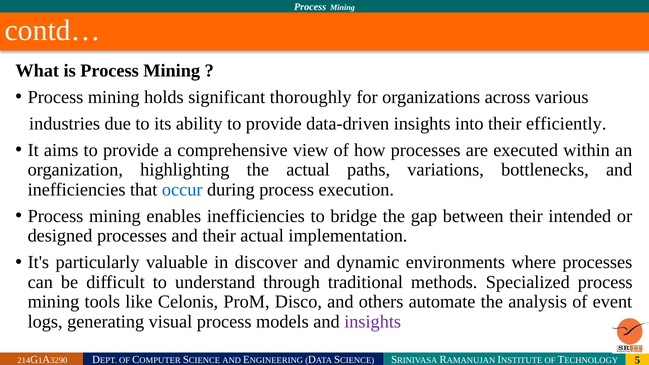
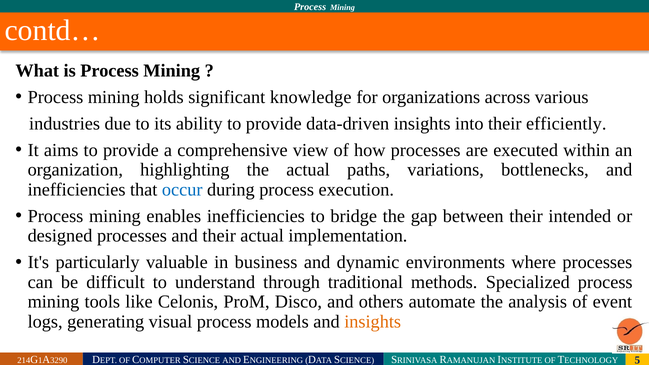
thoroughly: thoroughly -> knowledge (311, 97)
discover: discover -> business (266, 262)
insights colour: purple -> orange (373, 322)
